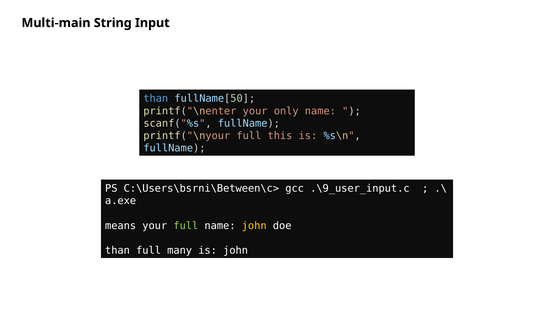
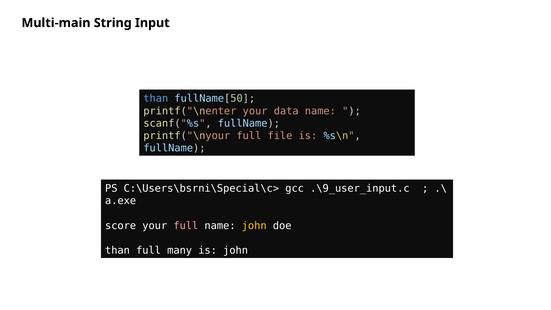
only: only -> data (286, 111)
this: this -> file (280, 136)
C:\Users\bsrni\Between\c>: C:\Users\bsrni\Between\c> -> C:\Users\bsrni\Special\c> (201, 188)
means: means -> score (121, 226)
full colour: light green -> pink (186, 226)
